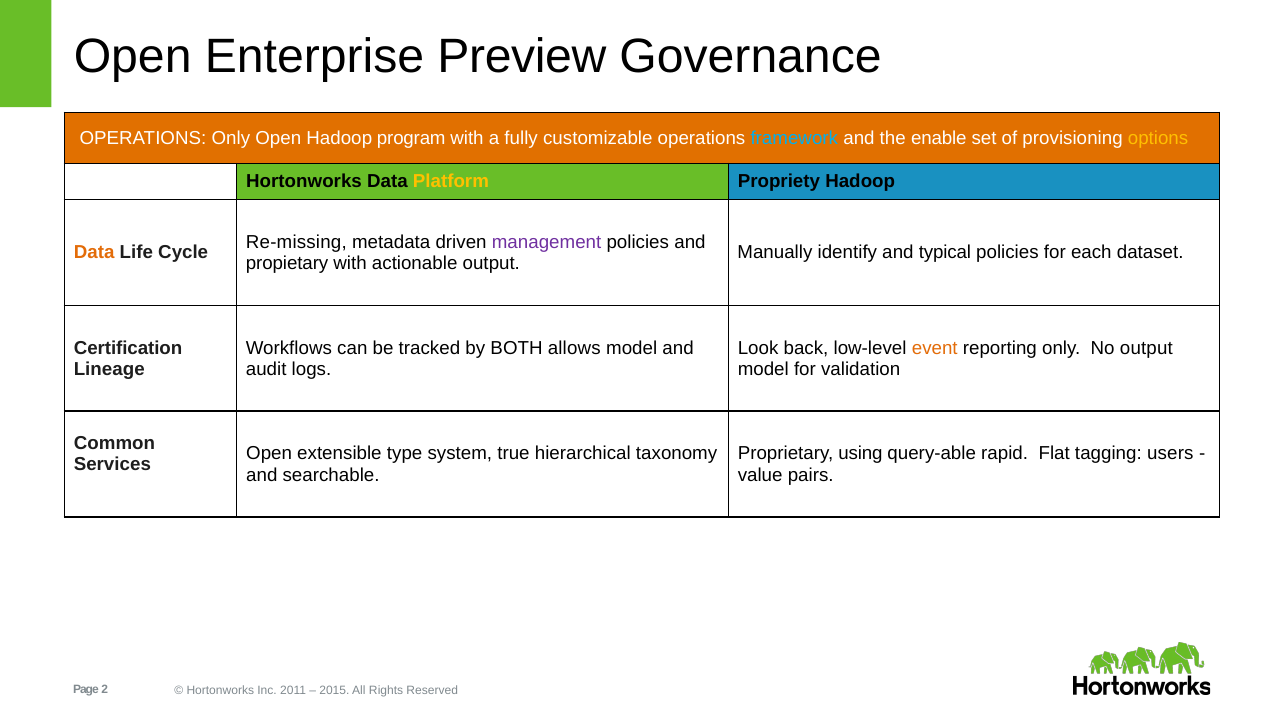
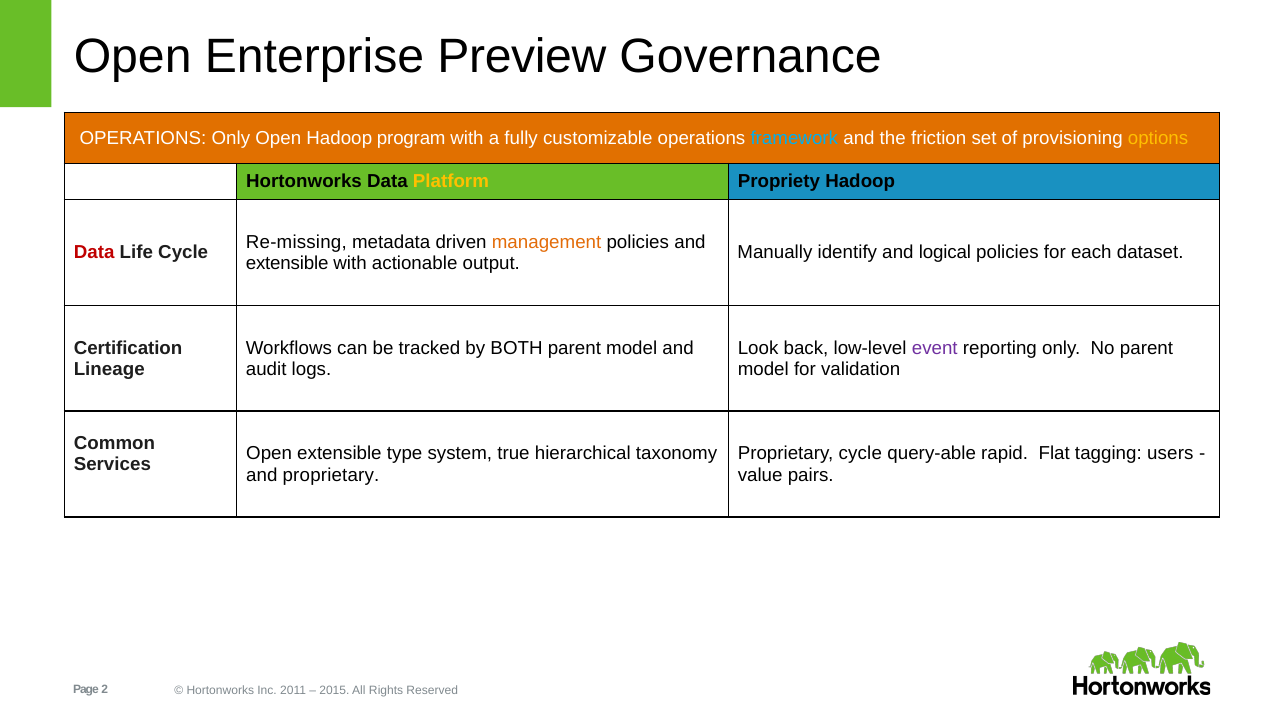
enable: enable -> friction (939, 138)
management colour: purple -> orange (547, 242)
Data colour: orange -> red (94, 252)
typical: typical -> logical (945, 252)
propietary: propietary -> extensible (287, 263)
BOTH allows: allows -> parent (574, 348)
event colour: orange -> purple (935, 348)
No output: output -> parent (1146, 348)
Proprietary using: using -> cycle (860, 453)
and searchable: searchable -> proprietary (331, 474)
